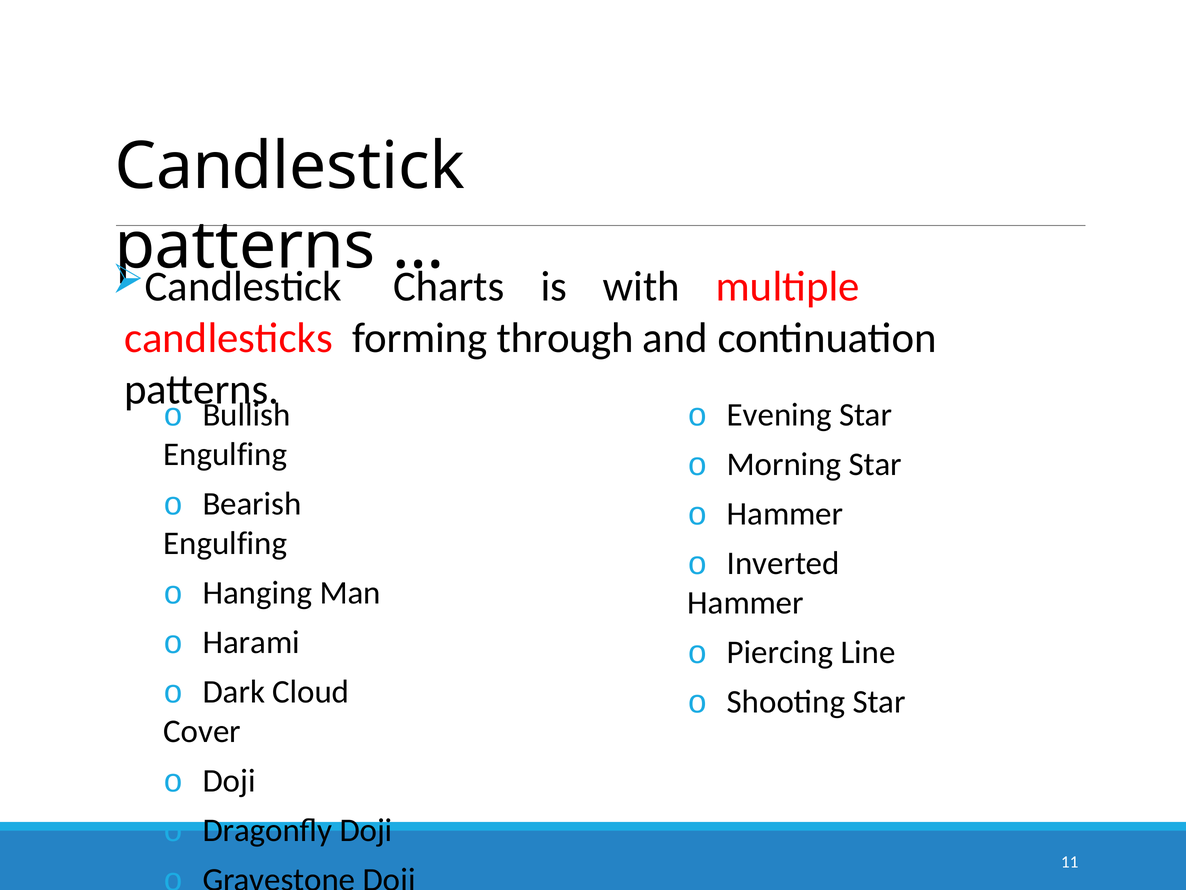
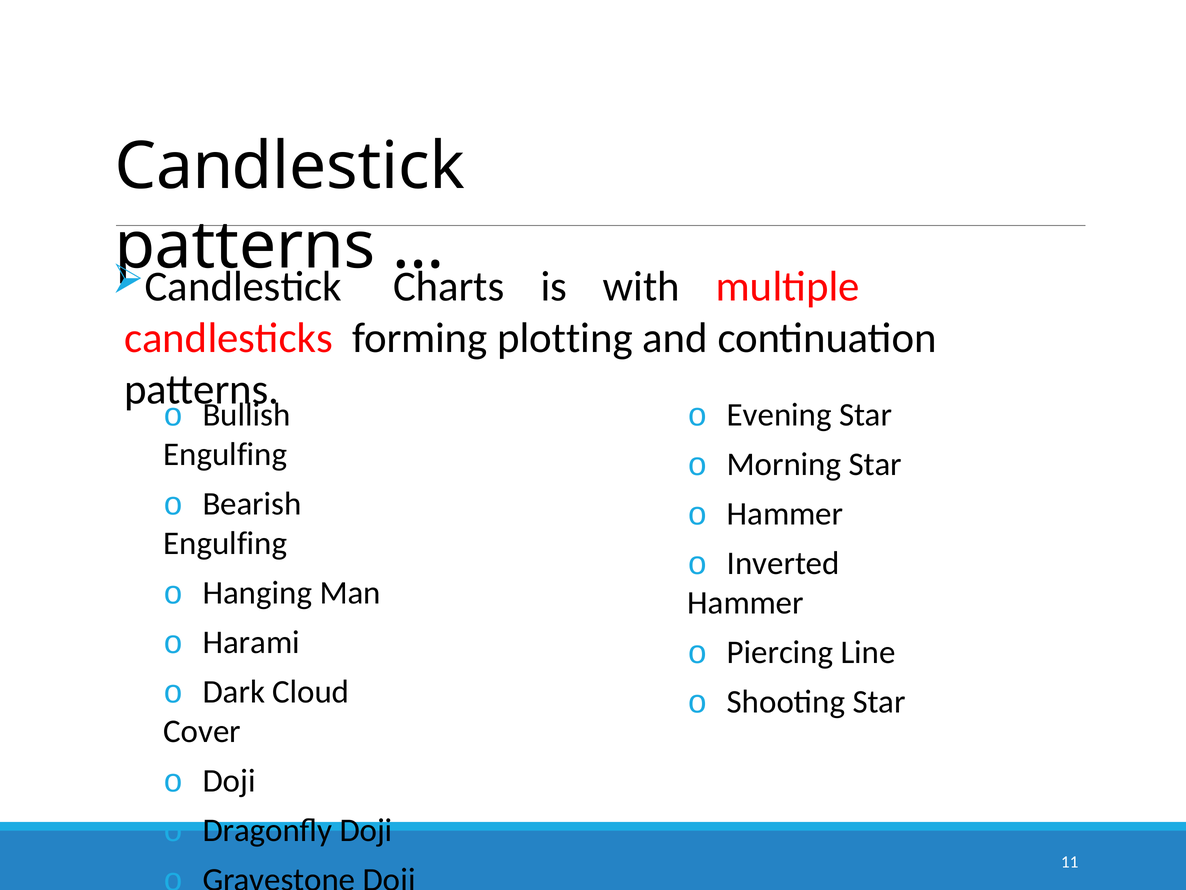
through: through -> plotting (565, 338)
